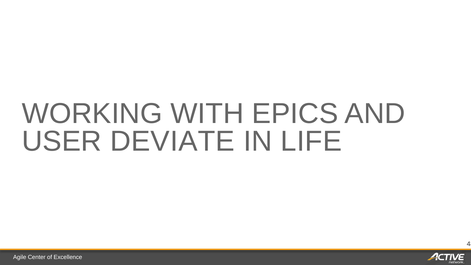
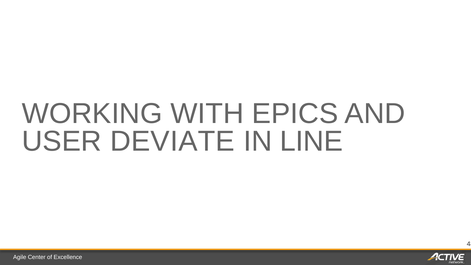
LIFE: LIFE -> LINE (311, 141)
